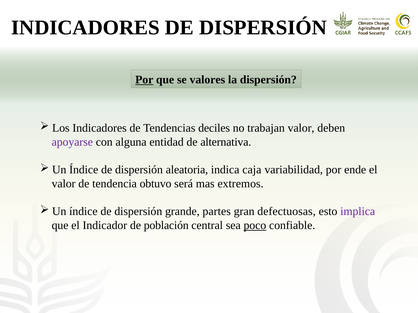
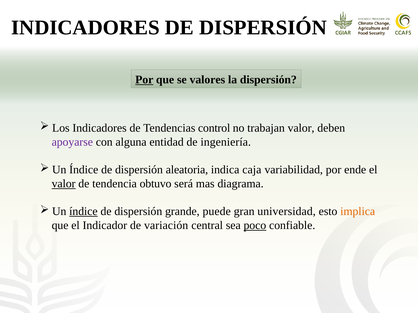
deciles: deciles -> control (214, 128)
alternativa: alternativa -> ingeniería (226, 142)
valor underline: none -> present (64, 184)
extremos: extremos -> diagrama (241, 184)
índice underline: none -> present (83, 212)
partes: partes -> puede (217, 212)
defectuosas: defectuosas -> universidad (287, 212)
implica colour: purple -> orange (358, 212)
población: población -> variación (166, 226)
